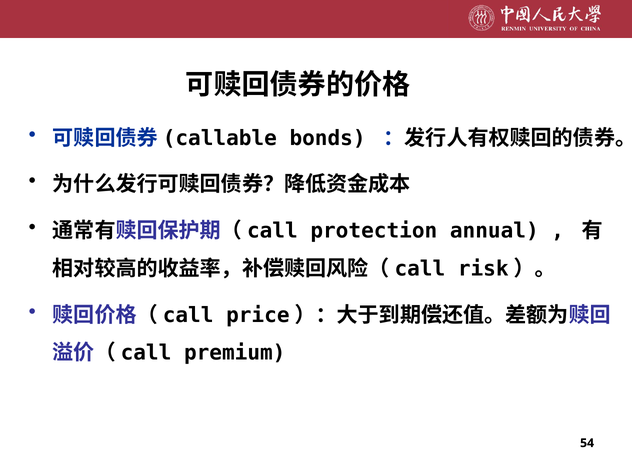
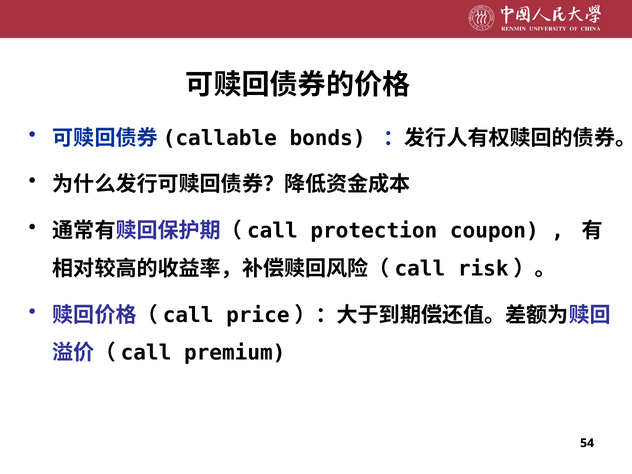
annual: annual -> coupon (494, 231)
